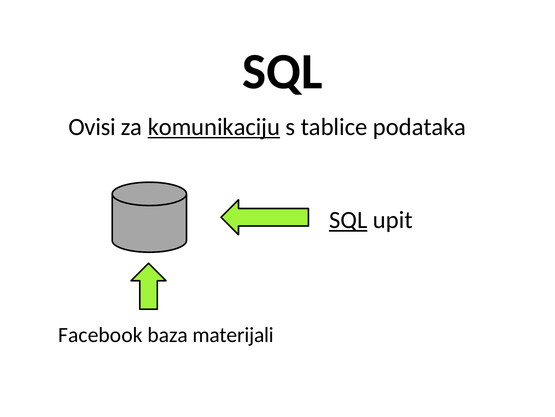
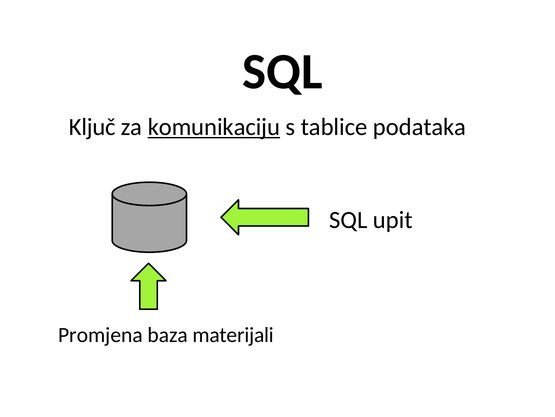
Ovisi: Ovisi -> Ključ (92, 127)
SQL underline: present -> none (348, 220)
Facebook: Facebook -> Promjena (100, 335)
